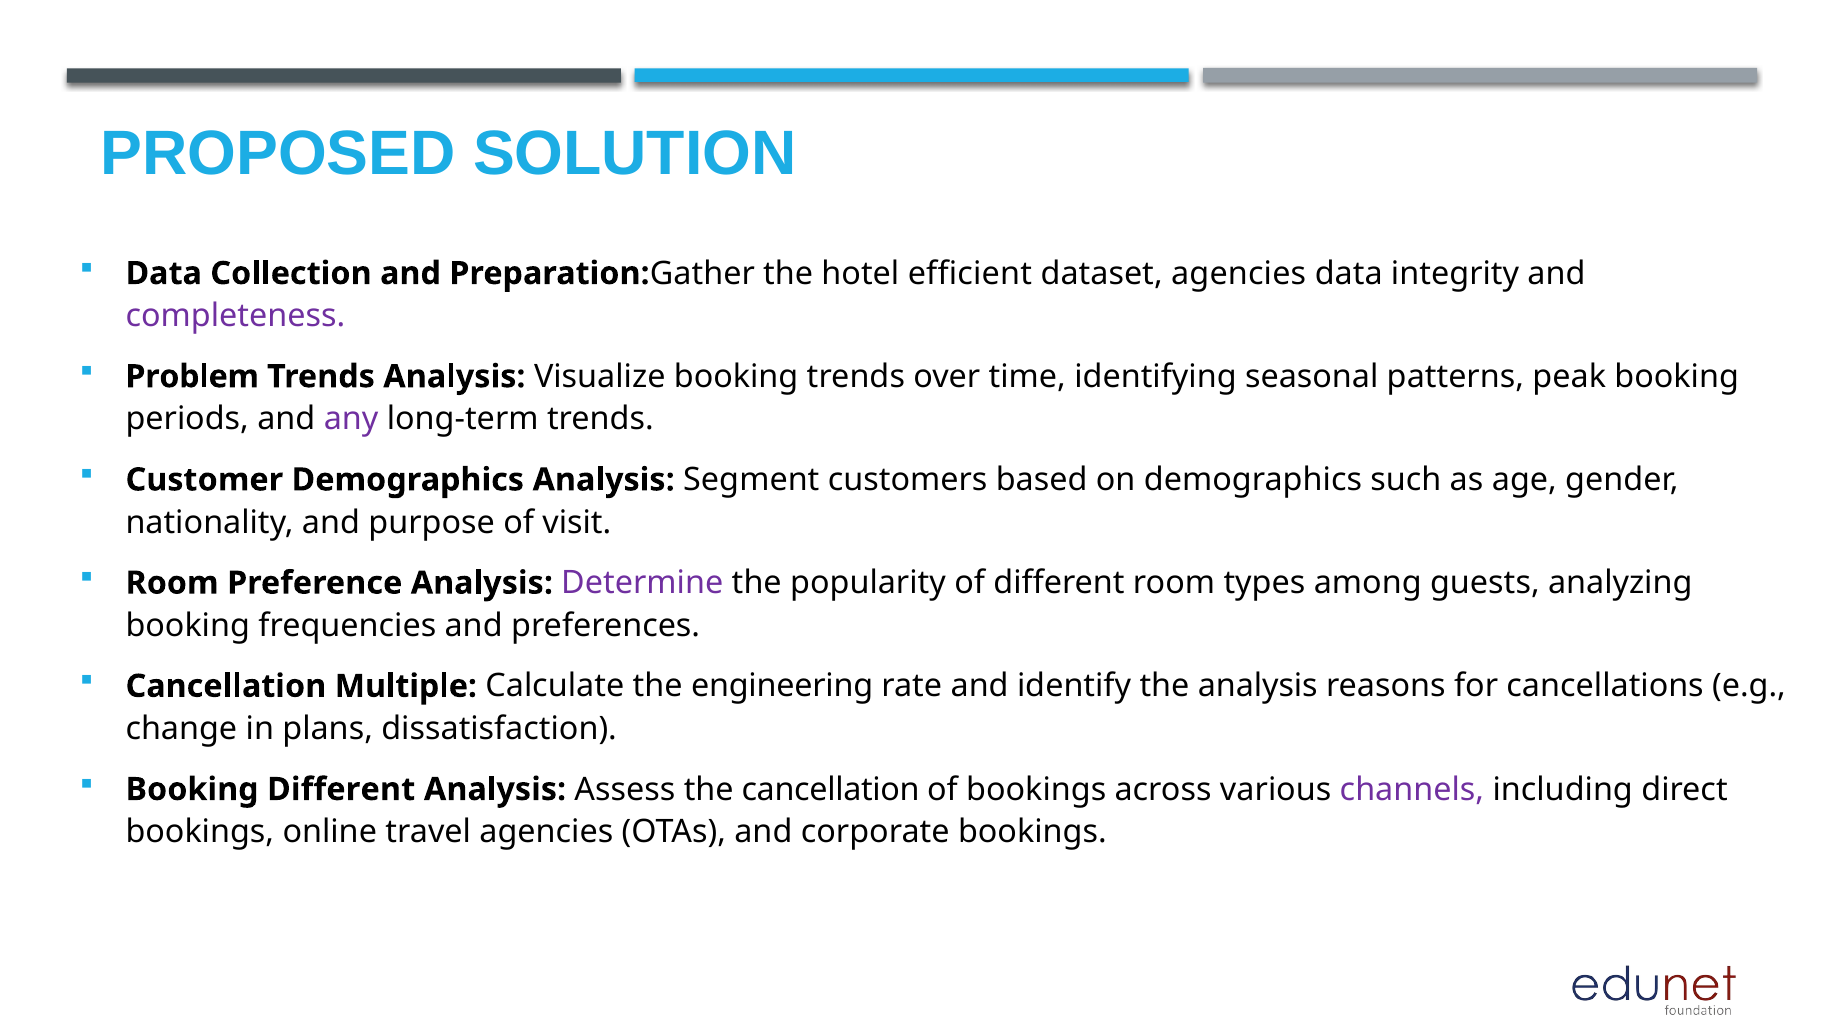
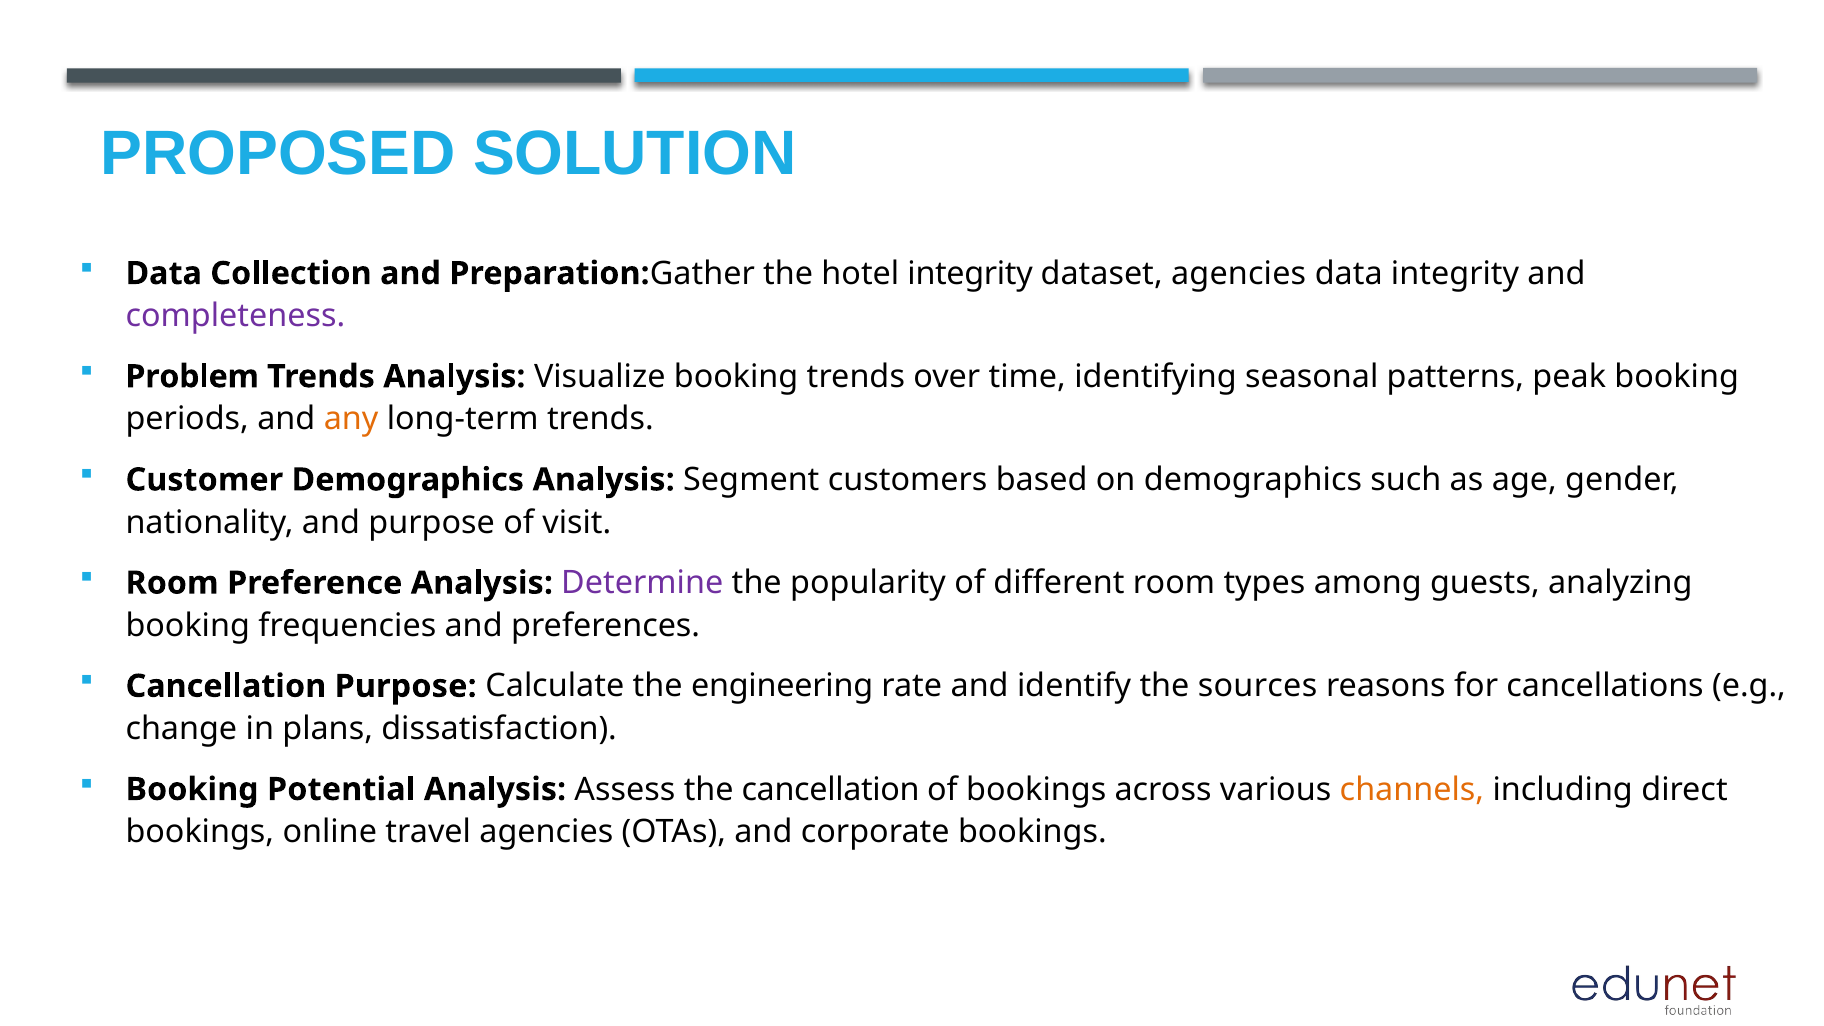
hotel efficient: efficient -> integrity (970, 273)
any colour: purple -> orange (351, 419)
Cancellation Multiple: Multiple -> Purpose (406, 686)
the analysis: analysis -> sources (1258, 686)
Booking Different: Different -> Potential (341, 789)
channels colour: purple -> orange (1412, 789)
